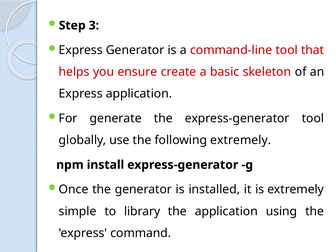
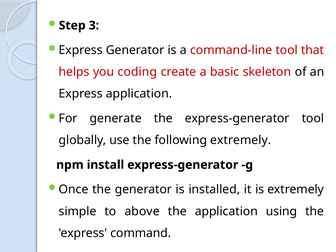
ensure: ensure -> coding (137, 72)
library: library -> above (142, 211)
